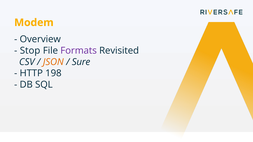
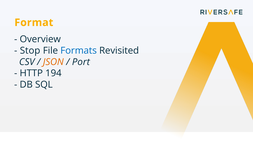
Modem: Modem -> Format (34, 23)
Formats colour: purple -> blue (79, 51)
Sure: Sure -> Port (81, 62)
198: 198 -> 194 (53, 73)
